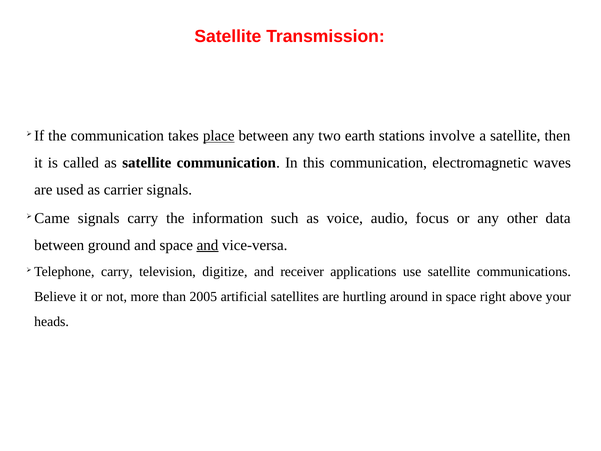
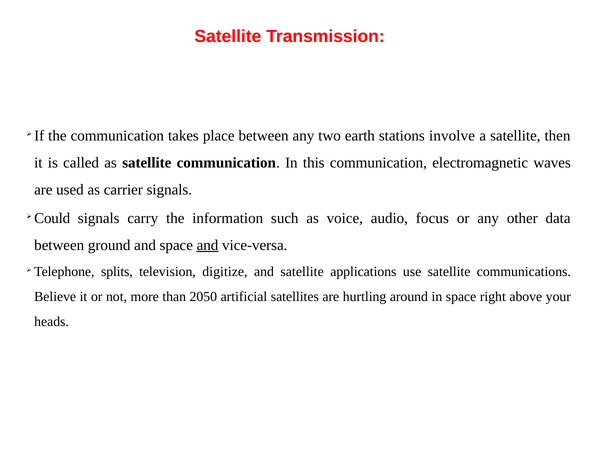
place underline: present -> none (219, 136)
Came: Came -> Could (52, 218)
Telephone carry: carry -> splits (117, 272)
and receiver: receiver -> satellite (302, 272)
2005: 2005 -> 2050 (203, 297)
